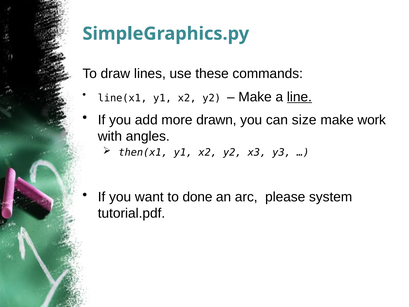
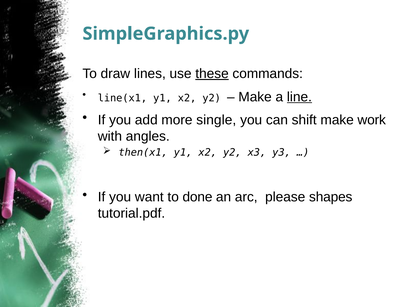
these underline: none -> present (212, 74)
drawn: drawn -> single (216, 120)
size: size -> shift (304, 120)
system: system -> shapes (331, 197)
